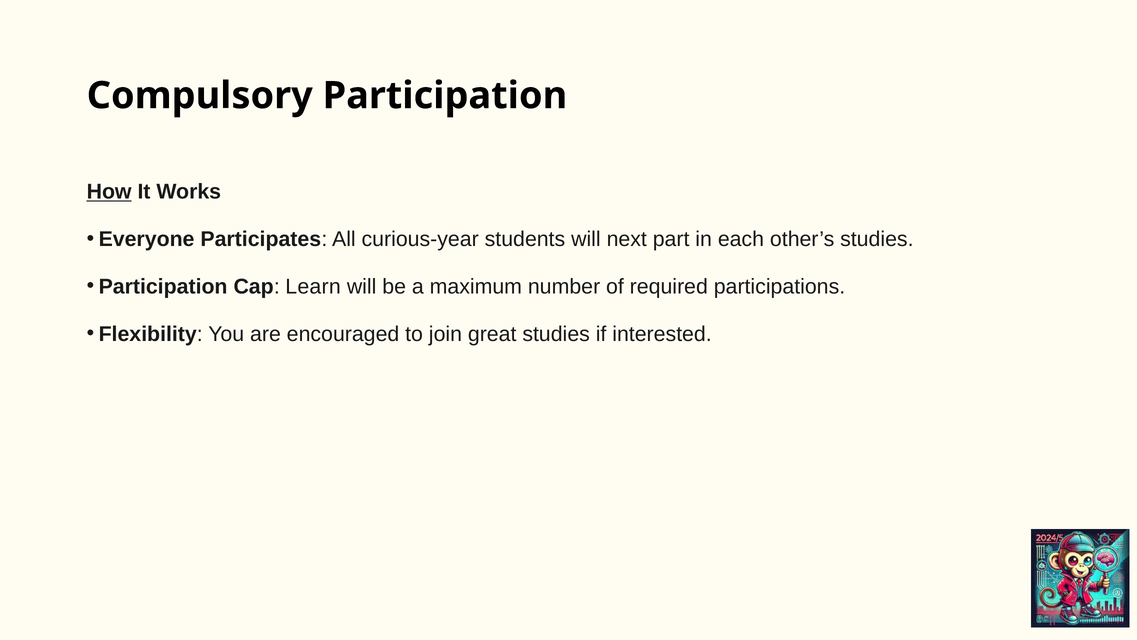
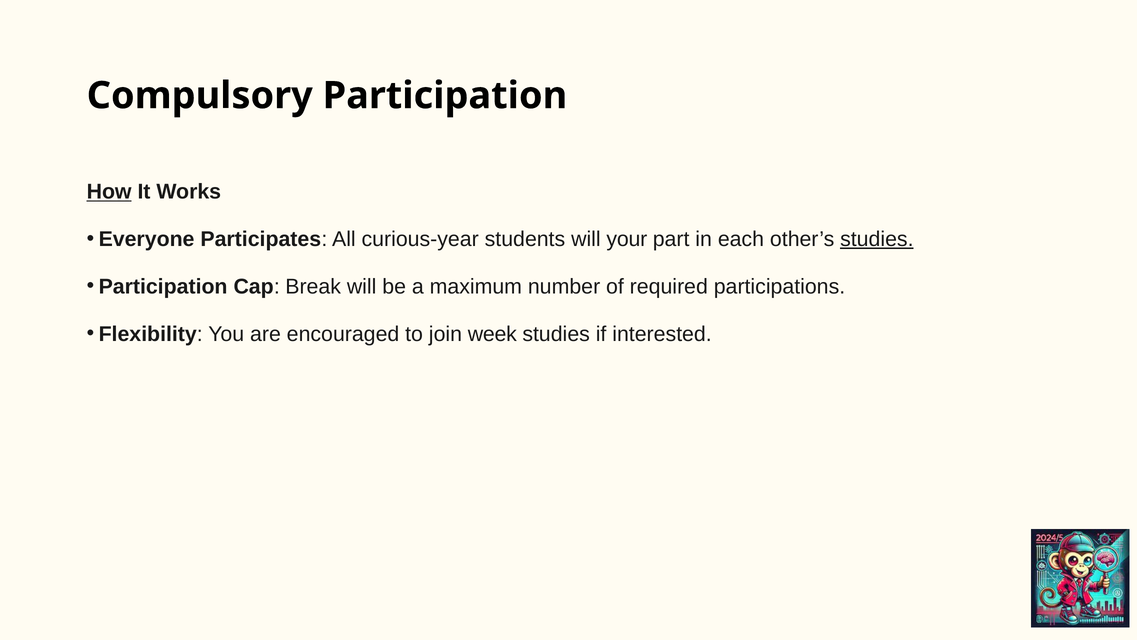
next: next -> your (627, 239)
studies underline: none -> present (877, 239)
Learn: Learn -> Break (313, 286)
great: great -> week (492, 334)
